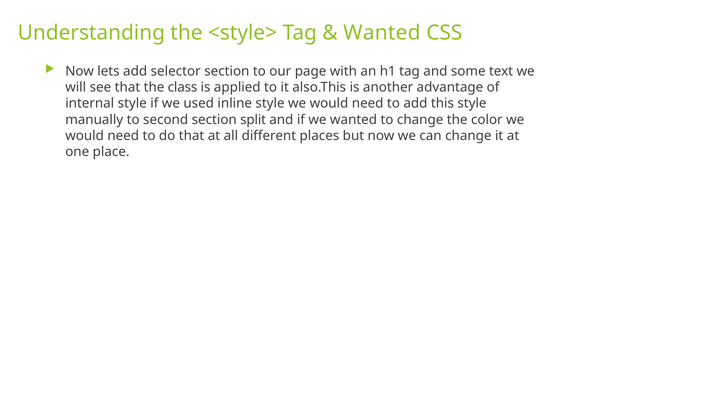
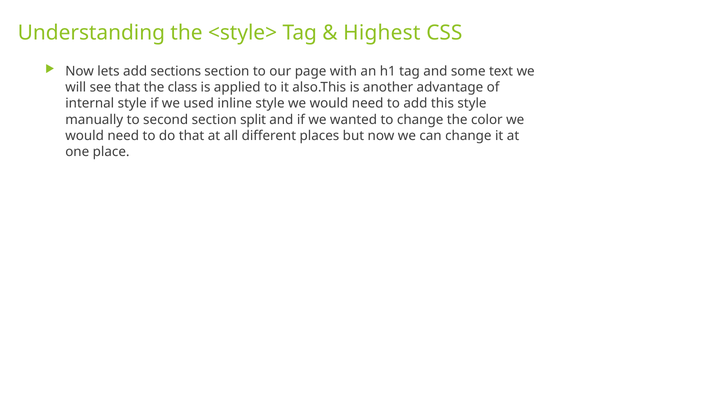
Wanted: Wanted -> Highest (382, 33)
selector: selector -> sections (176, 71)
